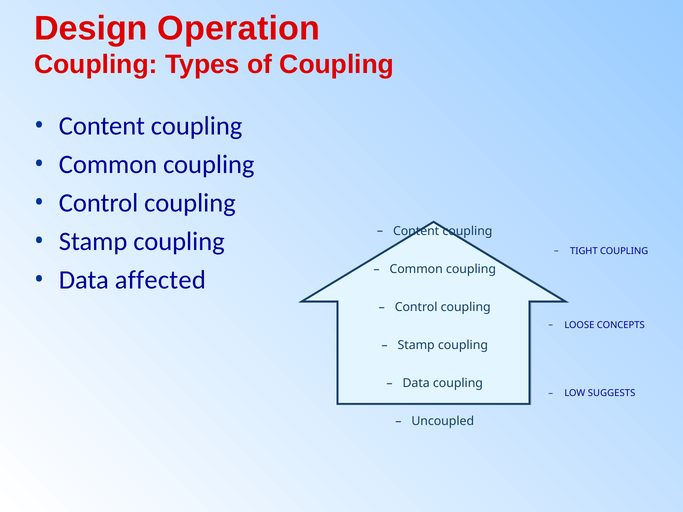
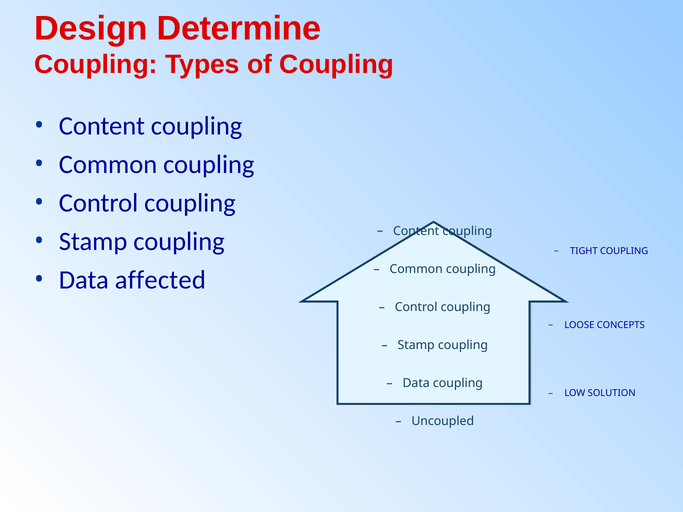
Operation: Operation -> Determine (239, 29)
SUGGESTS: SUGGESTS -> SOLUTION (612, 393)
